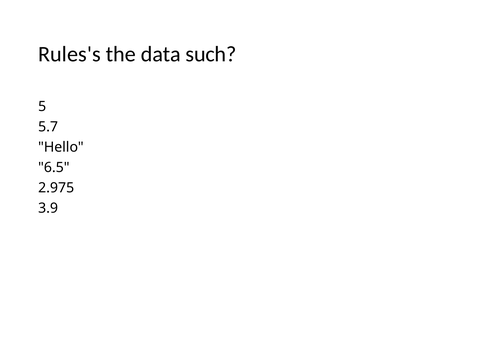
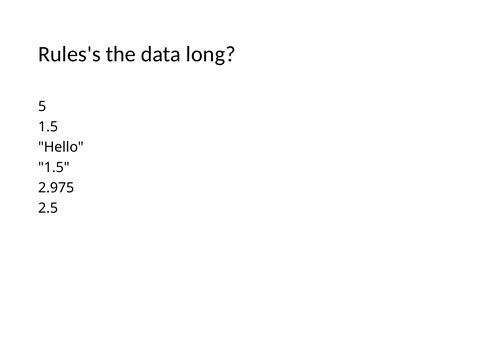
such: such -> long (211, 54)
5.7: 5.7 -> 1.5 (48, 127)
6.5: 6.5 -> 1.5 (54, 167)
3.9: 3.9 -> 2.5 (48, 208)
